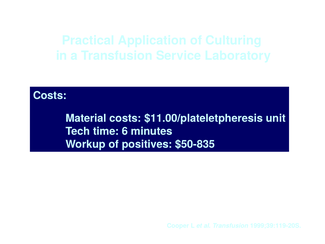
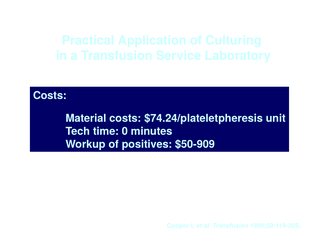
$11.00/plateletpheresis: $11.00/plateletpheresis -> $74.24/plateletpheresis (204, 118)
6: 6 -> 0 (125, 131)
$50-835: $50-835 -> $50-909 (195, 144)
